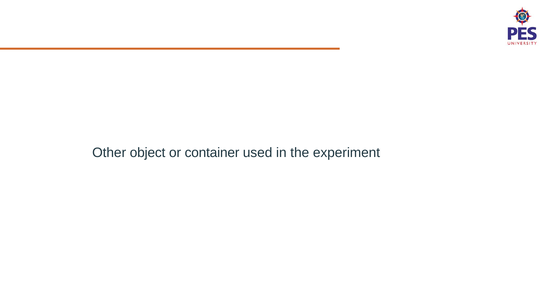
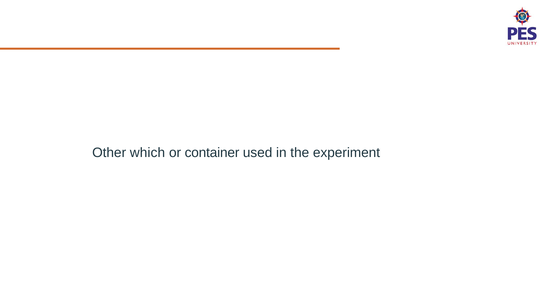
object: object -> which (147, 152)
